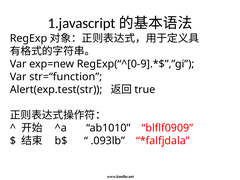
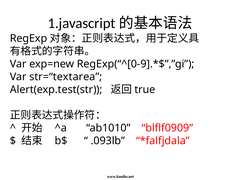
str=“function: str=“function -> str=“textarea (66, 77)
